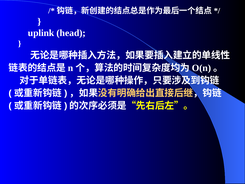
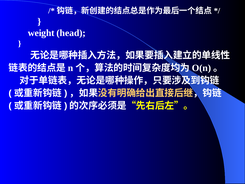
uplink: uplink -> weight (41, 33)
